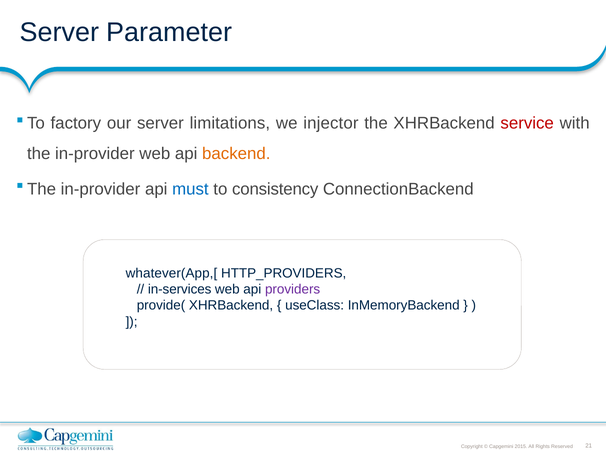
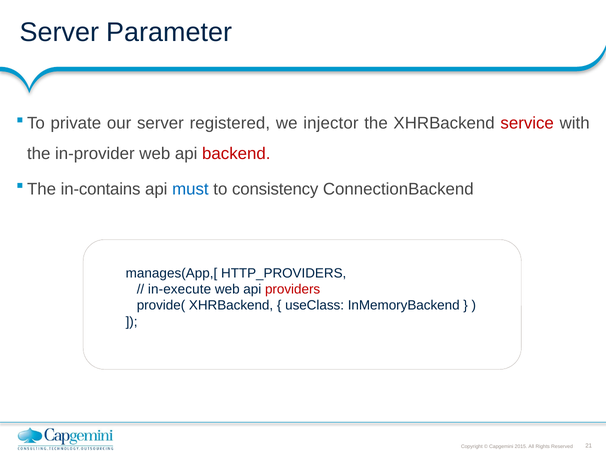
factory: factory -> private (76, 123)
limitations: limitations -> registered (230, 123)
backend colour: orange -> red (236, 154)
in-provider: in-provider -> in-contains (101, 189)
whatever(App,[: whatever(App,[ -> manages(App,[ (172, 273)
in-services: in-services -> in-execute (180, 289)
providers colour: purple -> red (293, 289)
